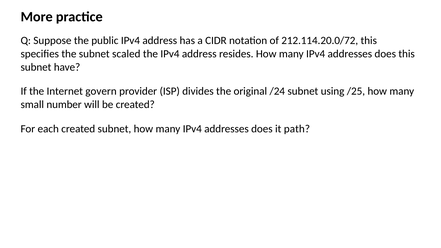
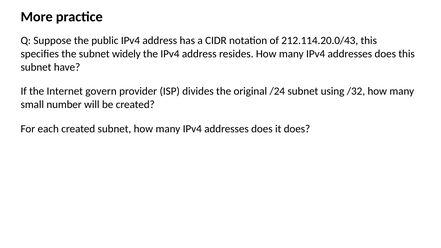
212.114.20.0/72: 212.114.20.0/72 -> 212.114.20.0/43 (320, 41)
scaled: scaled -> widely (126, 54)
/25: /25 -> /32 (356, 91)
it path: path -> does (297, 129)
